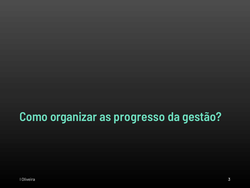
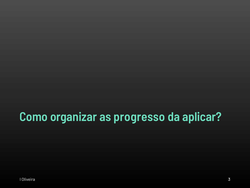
gestão: gestão -> aplicar (202, 117)
